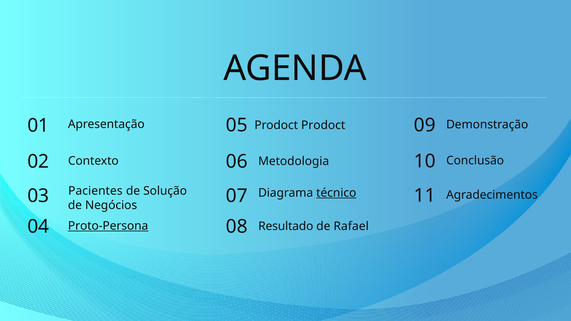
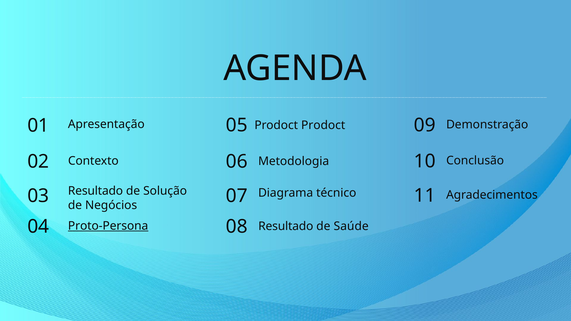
Pacientes: Pacientes -> Resultado (96, 191)
técnico underline: present -> none (336, 193)
Rafael: Rafael -> Saúde (351, 226)
